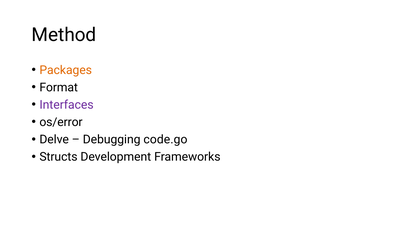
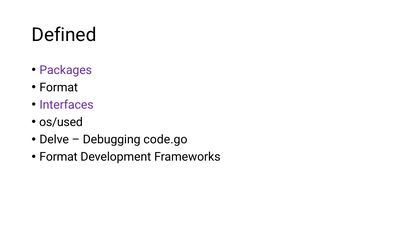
Method: Method -> Defined (64, 35)
Packages colour: orange -> purple (66, 70)
os/error: os/error -> os/used (61, 122)
Structs: Structs -> Format (59, 157)
